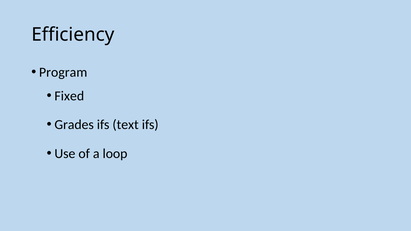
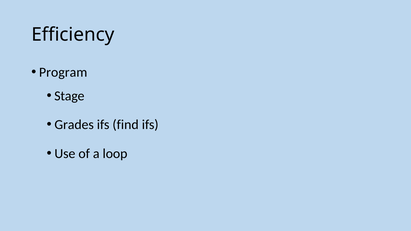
Fixed: Fixed -> Stage (69, 96)
text: text -> find (126, 125)
